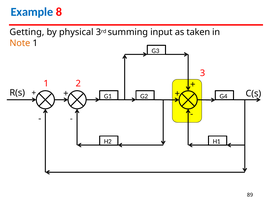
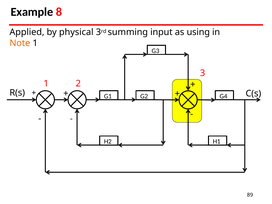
Example colour: blue -> black (32, 12)
Getting: Getting -> Applied (27, 32)
taken: taken -> using (198, 32)
